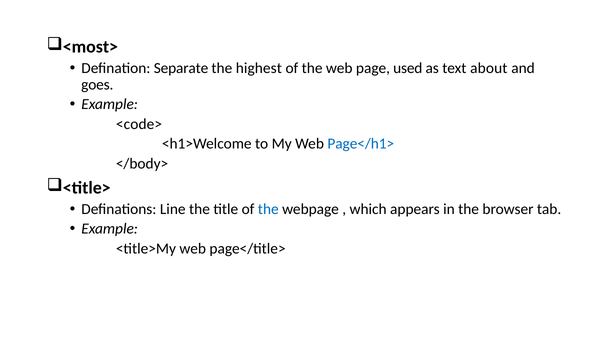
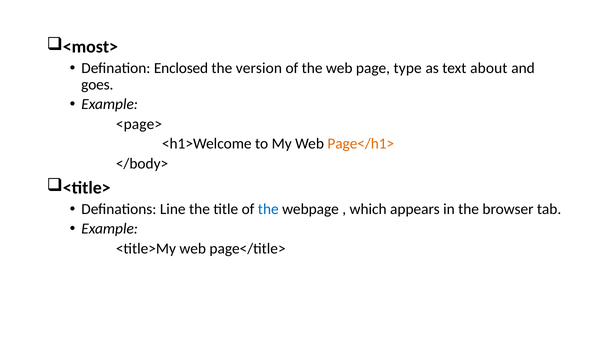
Separate: Separate -> Enclosed (181, 68)
highest: highest -> version (259, 68)
used: used -> type (408, 68)
<code>: <code> -> <page> (139, 124)
Page</h1> colour: blue -> orange (361, 144)
